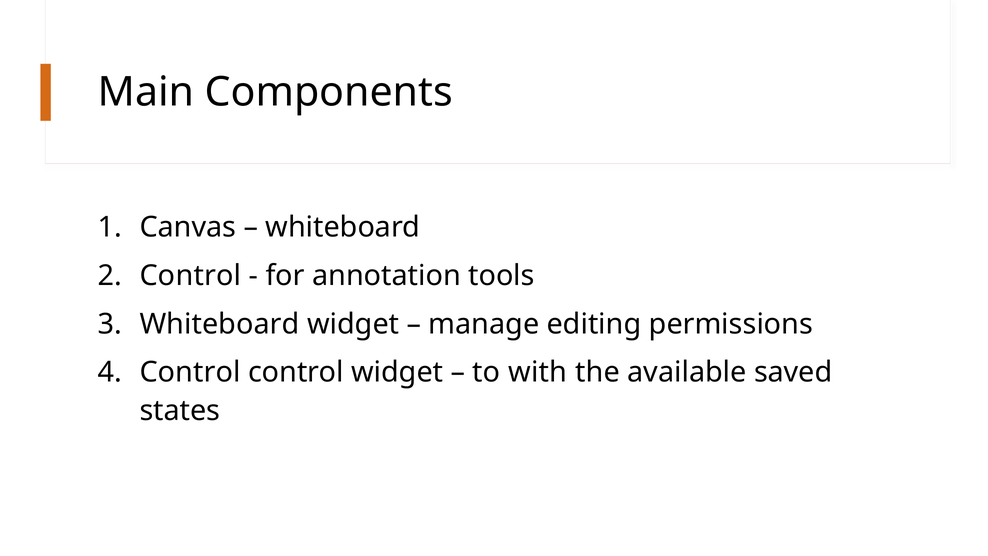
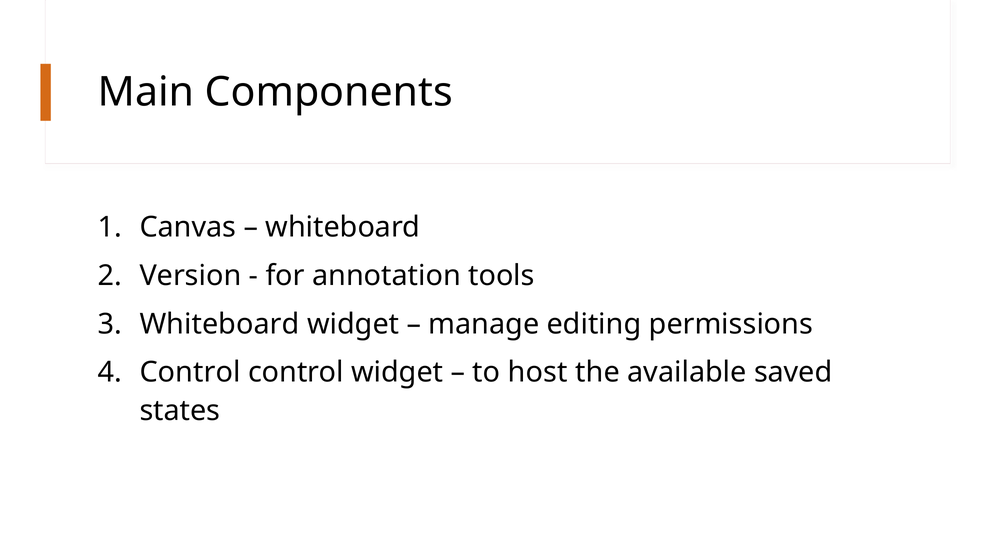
Control: Control -> Version (190, 276)
with: with -> host (538, 372)
